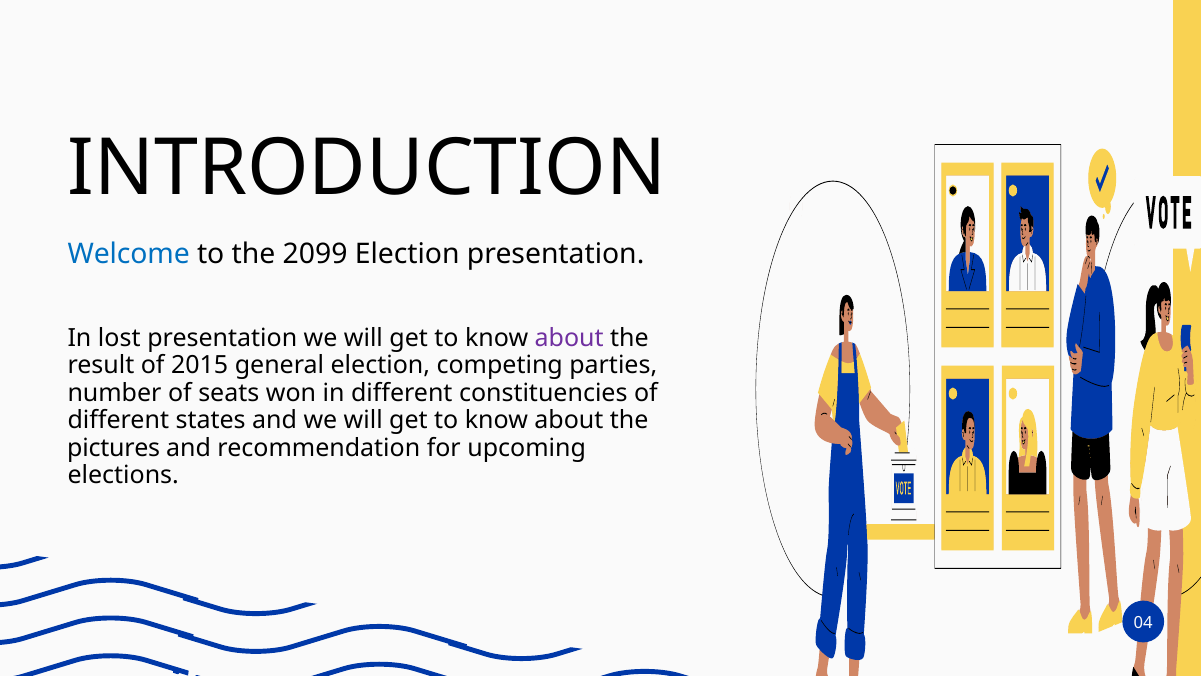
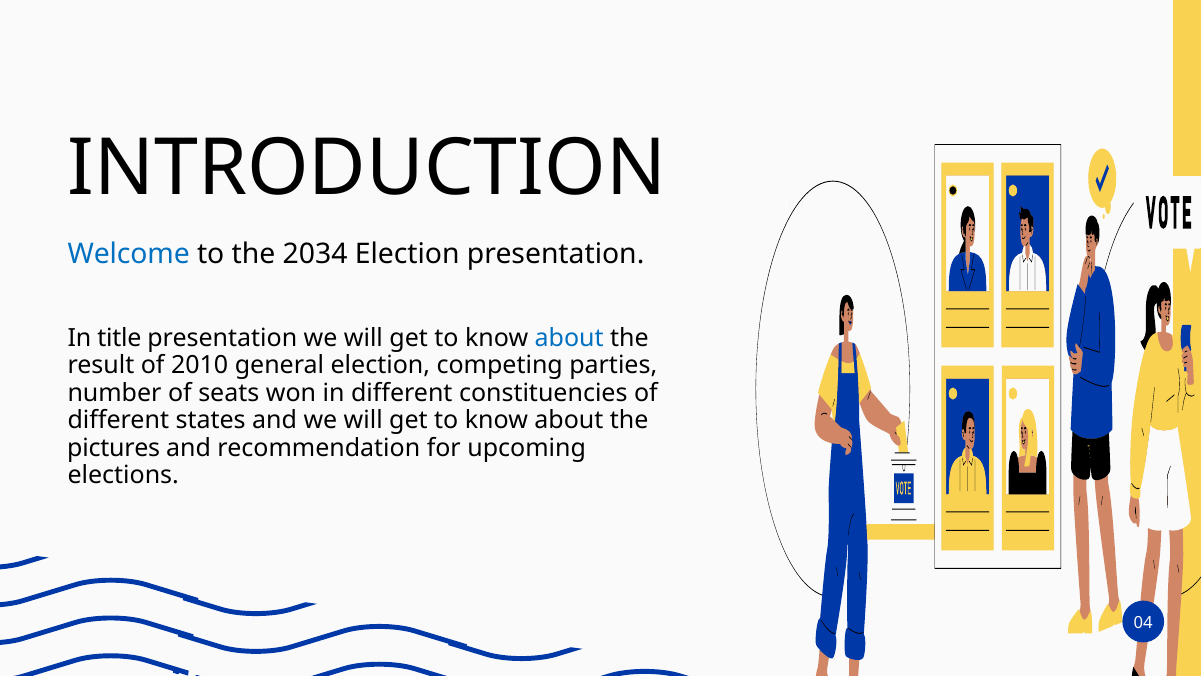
2099: 2099 -> 2034 (315, 254)
lost: lost -> title (119, 338)
about colour: purple -> blue (569, 338)
2015: 2015 -> 2010 (200, 365)
